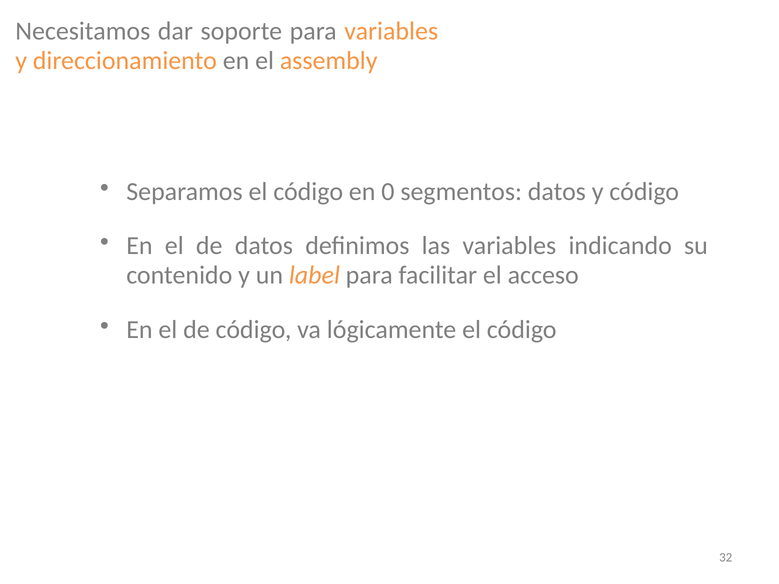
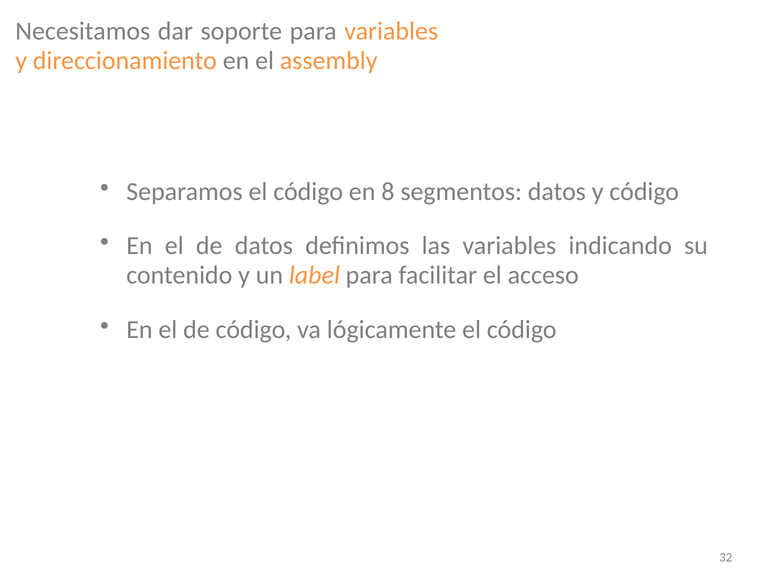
0: 0 -> 8 (388, 192)
